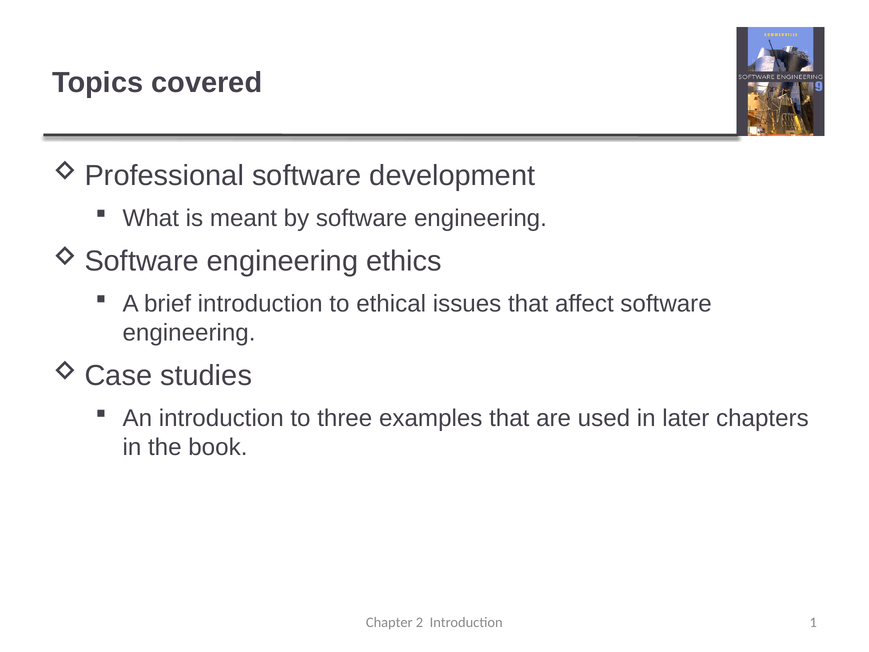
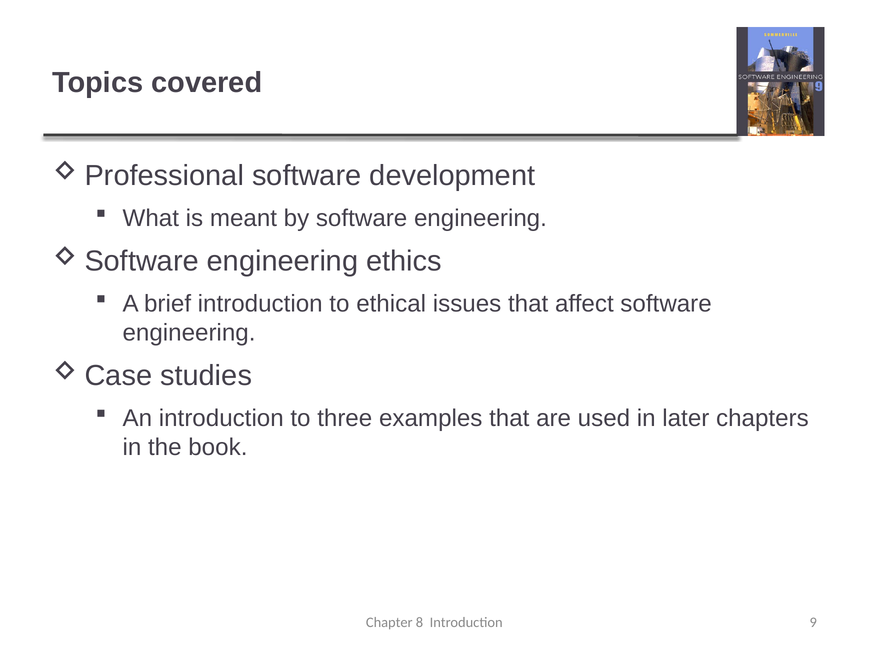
2: 2 -> 8 (420, 622)
1: 1 -> 9 (813, 622)
